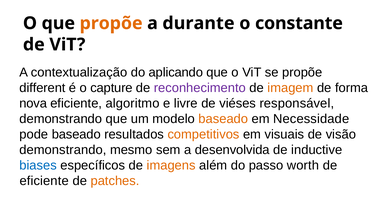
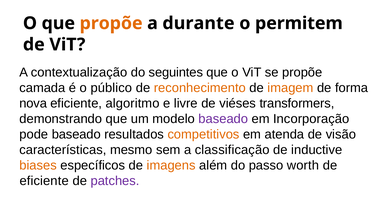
constante: constante -> permitem (299, 23)
aplicando: aplicando -> seguintes (176, 72)
different: different -> camada (42, 88)
capture: capture -> público (111, 88)
reconhecimento colour: purple -> orange (200, 88)
responsável: responsável -> transformers (297, 103)
baseado colour: orange -> purple (223, 119)
Necessidade: Necessidade -> Incorporação (311, 119)
visuais: visuais -> atenda (284, 134)
demonstrando: demonstrando -> características (63, 150)
desenvolvida: desenvolvida -> classificação (232, 150)
biases colour: blue -> orange (38, 165)
patches colour: orange -> purple (115, 181)
